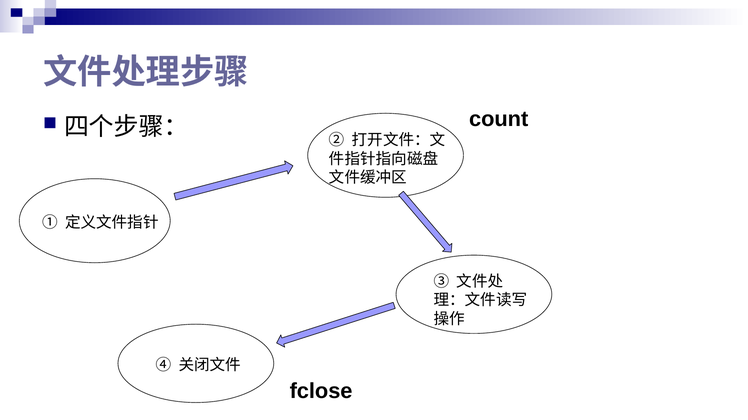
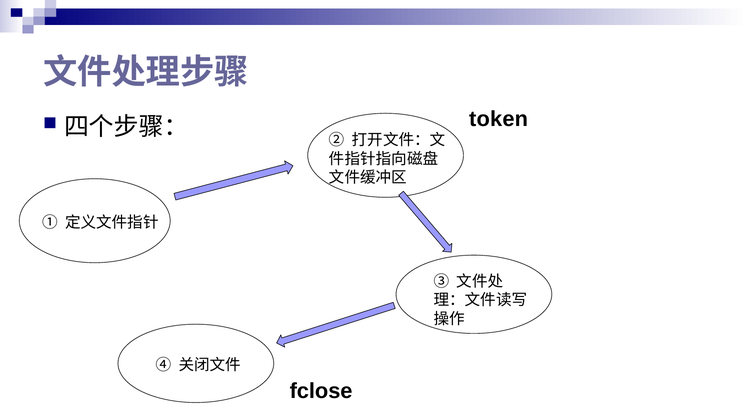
count: count -> token (499, 119)
